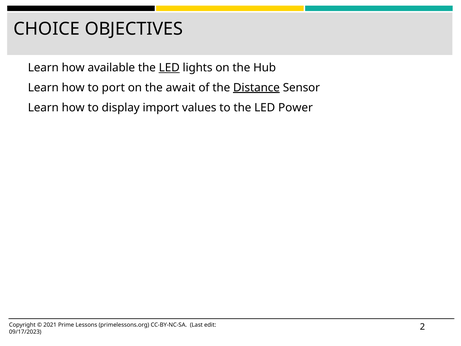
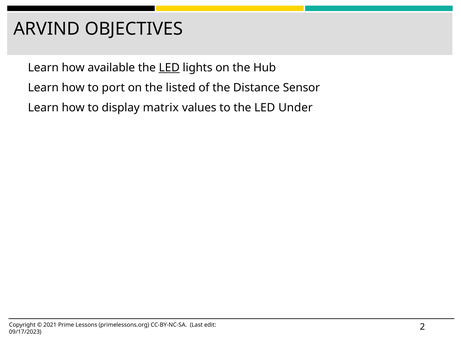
CHOICE: CHOICE -> ARVIND (47, 29)
await: await -> listed (181, 87)
Distance underline: present -> none (256, 87)
import: import -> matrix (161, 107)
Power: Power -> Under (296, 107)
